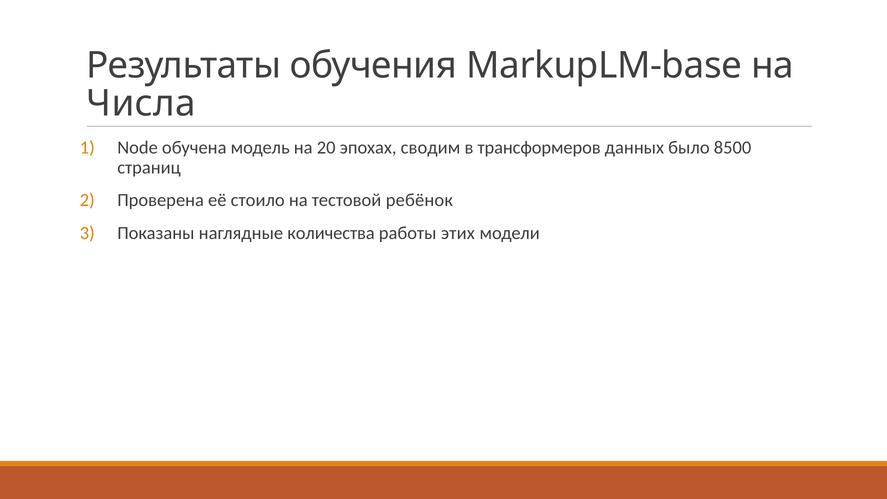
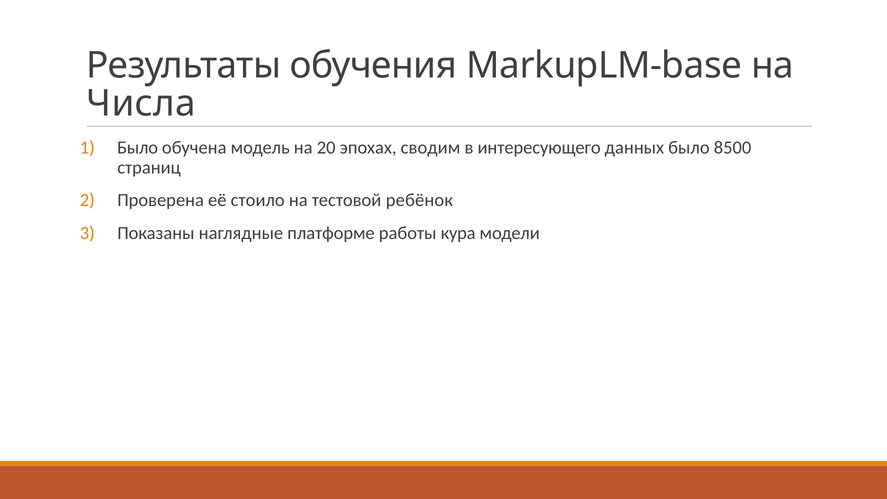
Node: Node -> Было (138, 147)
трансформеров: трансформеров -> интересующего (539, 147)
количества: количества -> платформе (331, 233)
этих: этих -> кура (458, 233)
